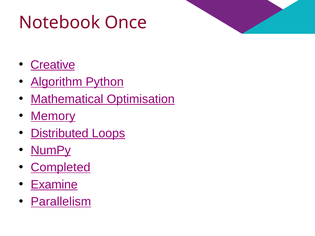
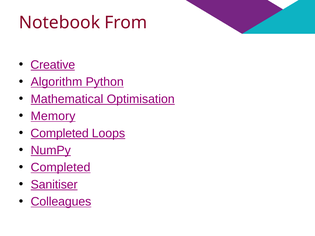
Once: Once -> From (126, 23)
Distributed: Distributed -> Completed (60, 133)
Examine: Examine -> Sanitiser (54, 185)
Parallelism: Parallelism -> Colleagues (61, 202)
